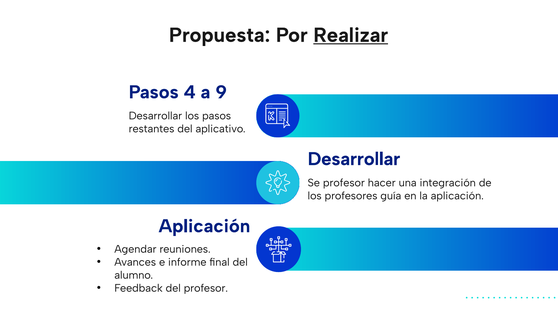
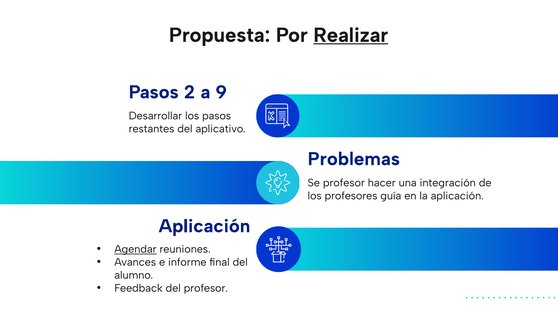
4: 4 -> 2 (189, 92)
Desarrollar: Desarrollar -> Problemas (354, 159)
Agendar underline: none -> present (135, 249)
